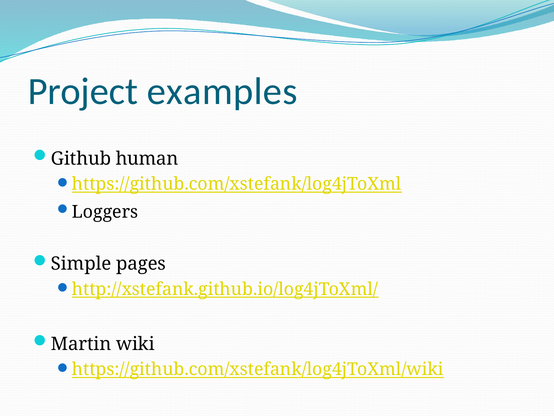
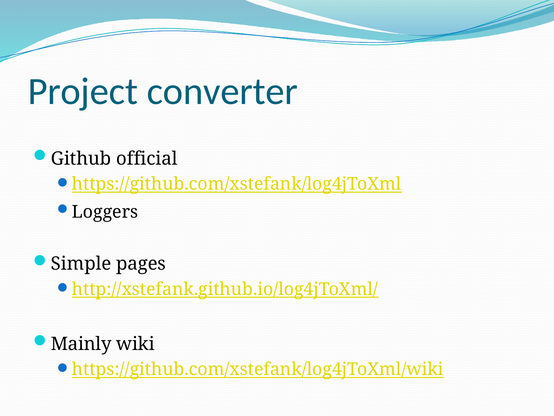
examples: examples -> converter (222, 91)
human: human -> official (147, 159)
Martin: Martin -> Mainly (81, 344)
